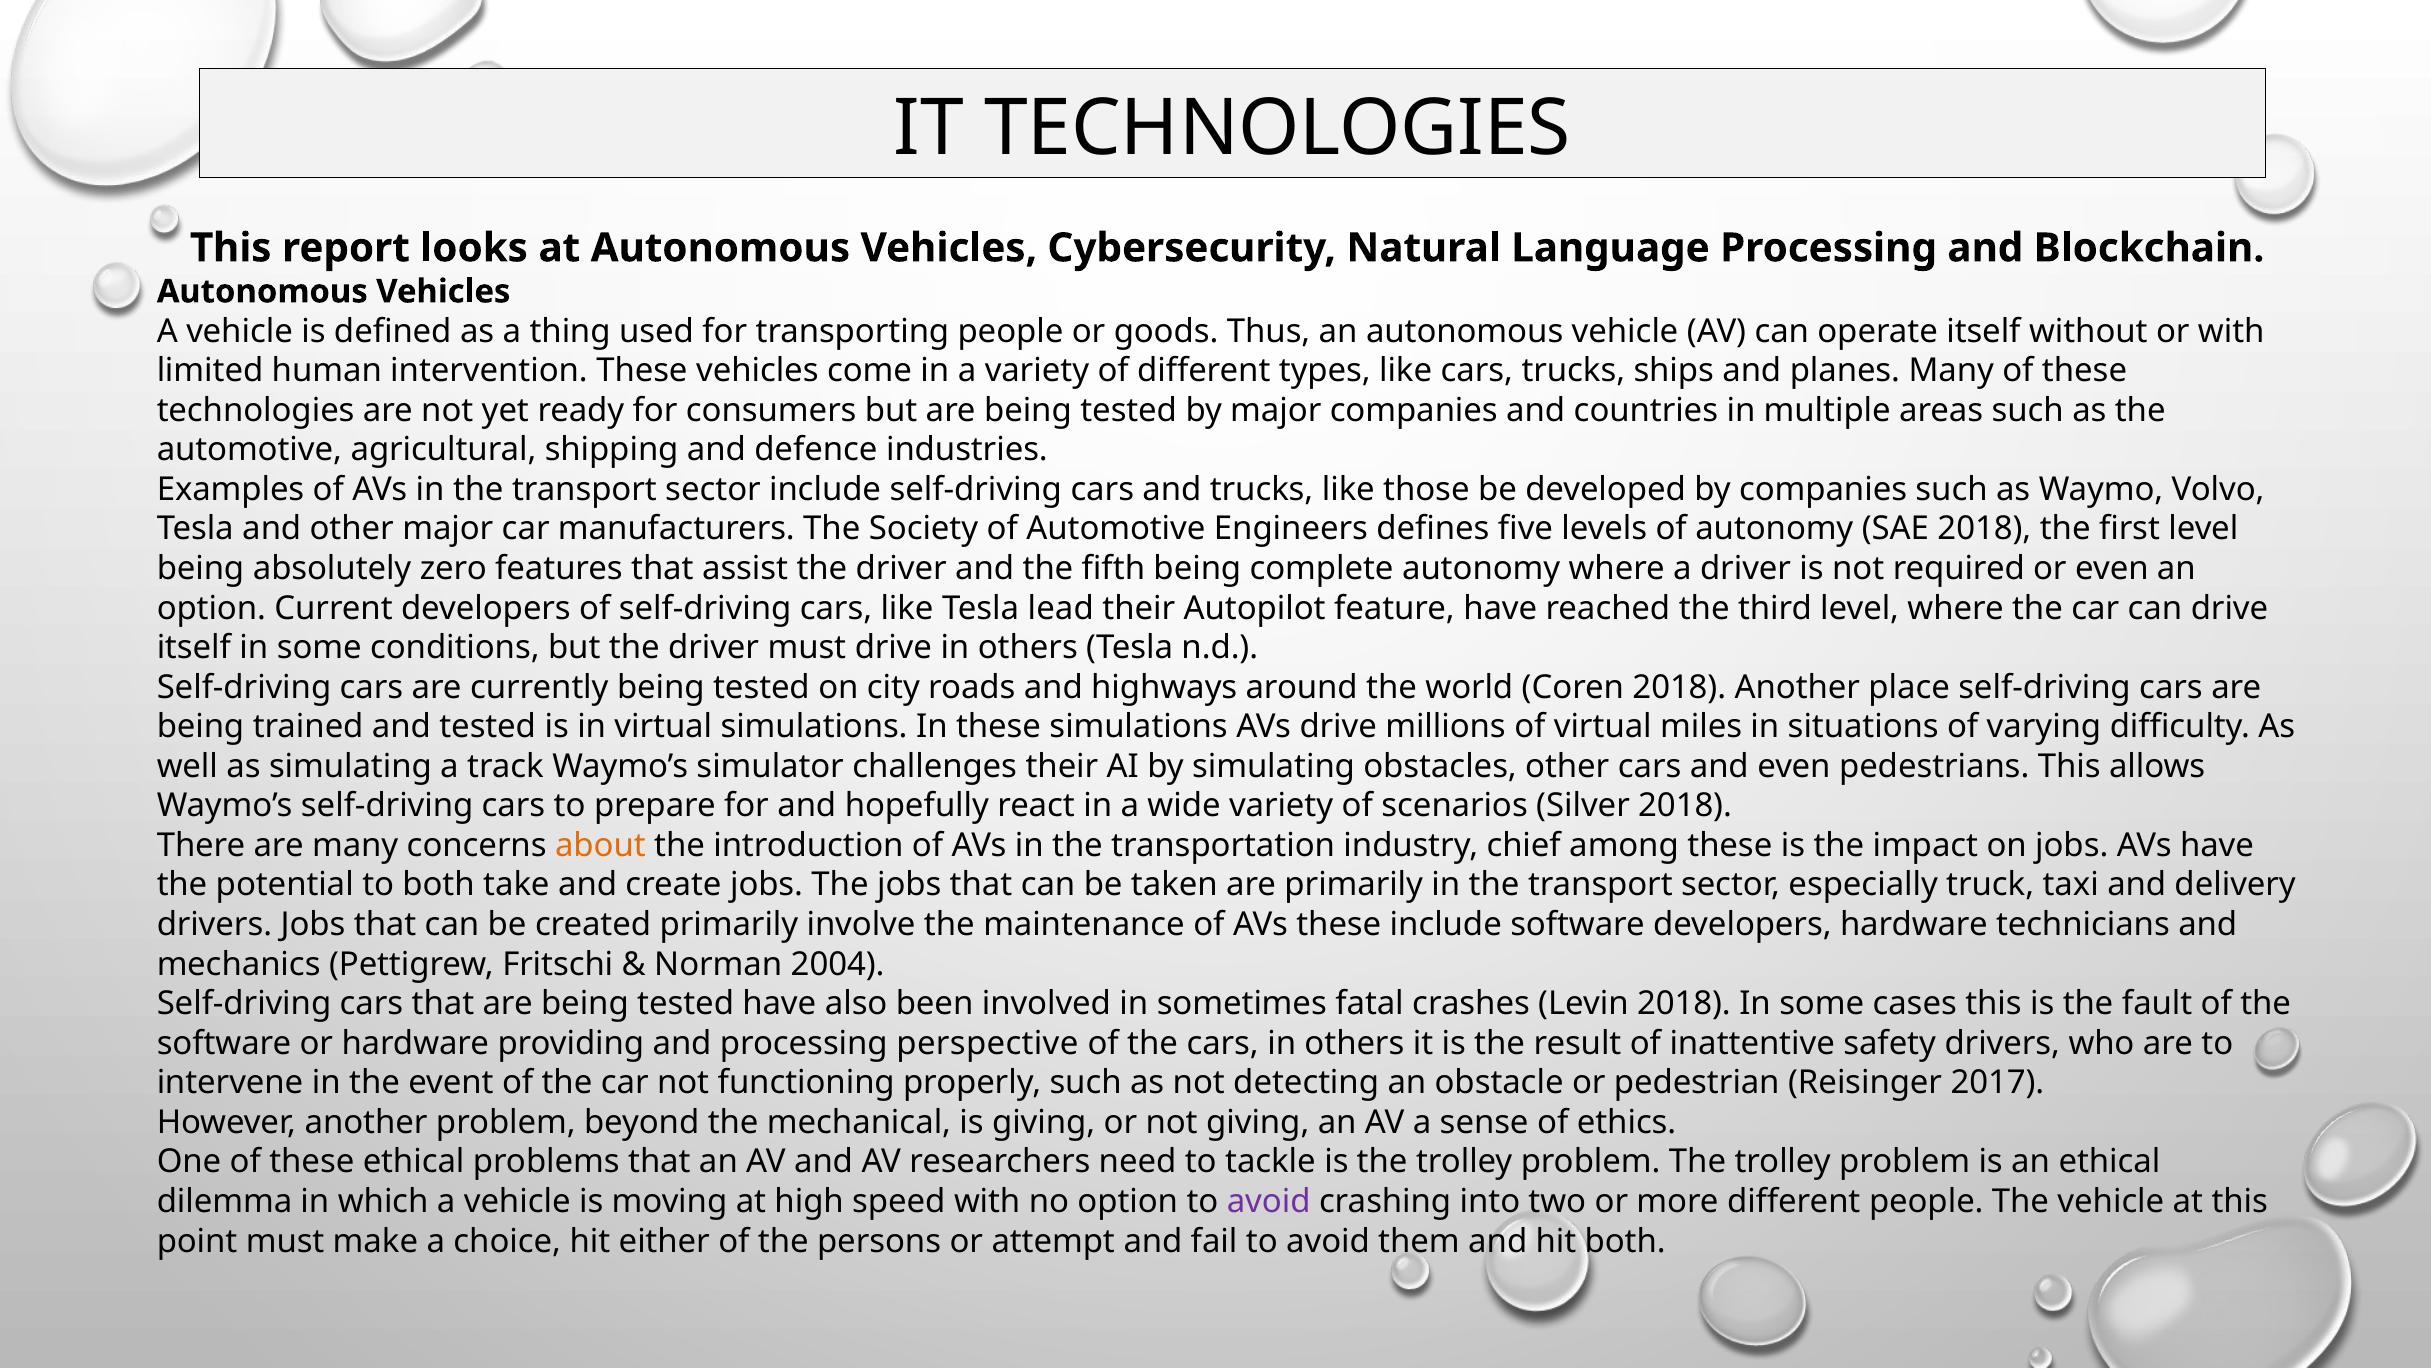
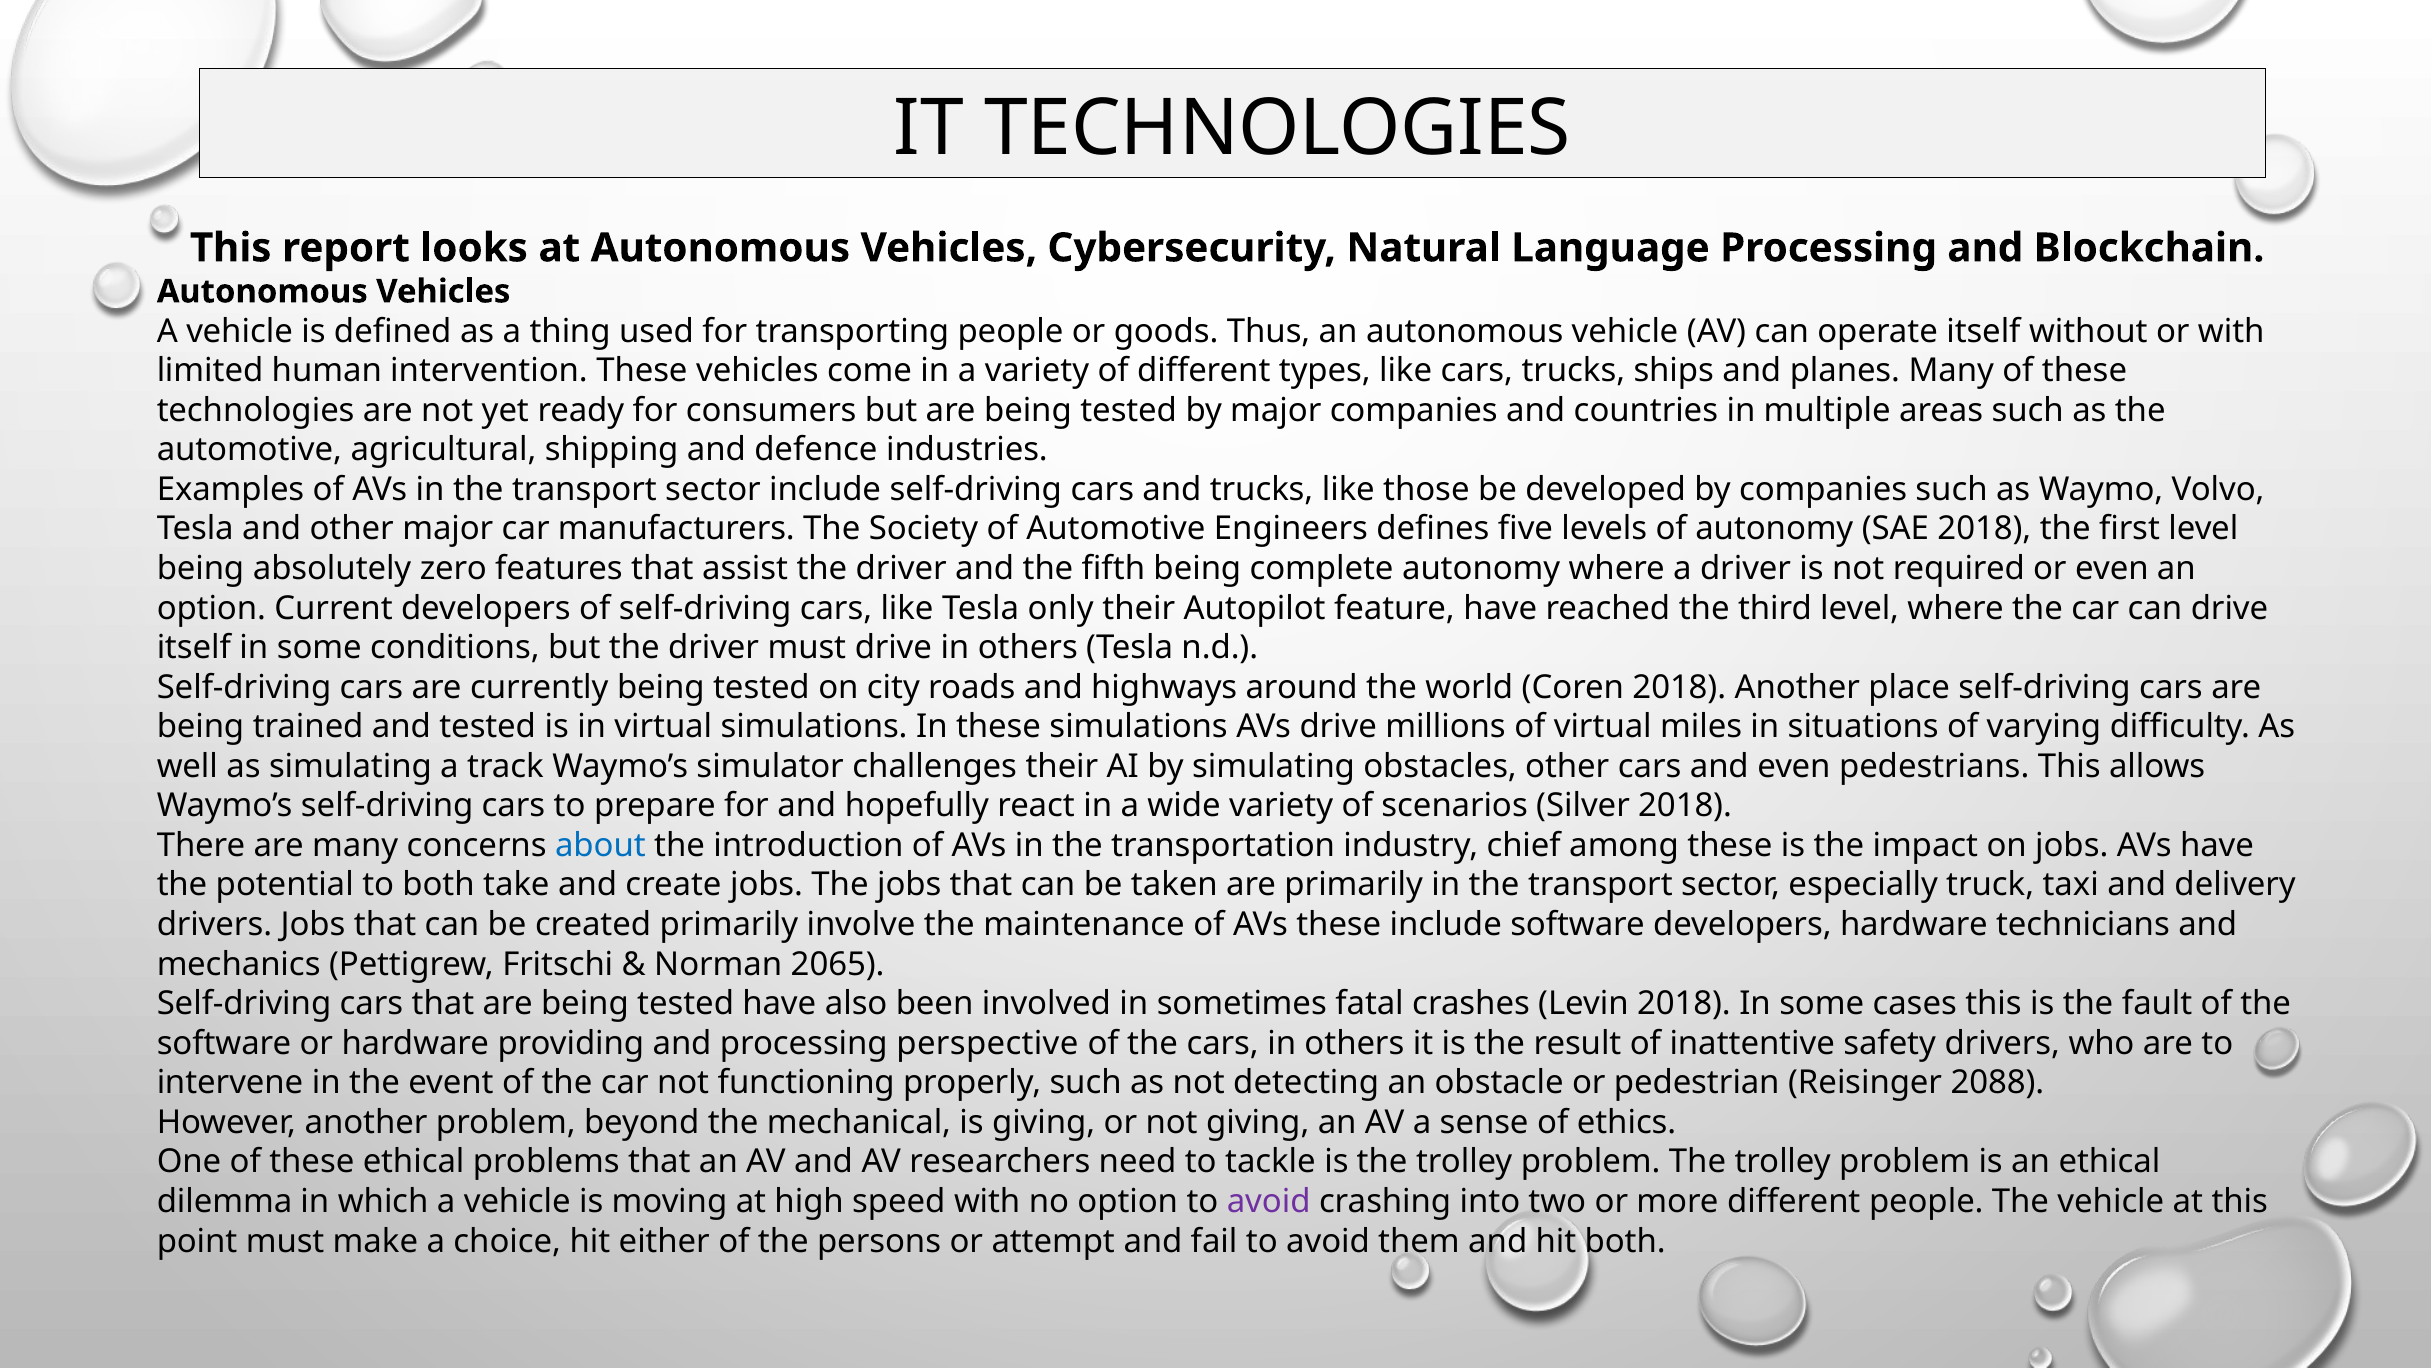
lead: lead -> only (1061, 608)
about colour: orange -> blue (600, 845)
2004: 2004 -> 2065 (838, 964)
2017: 2017 -> 2088 (1997, 1082)
